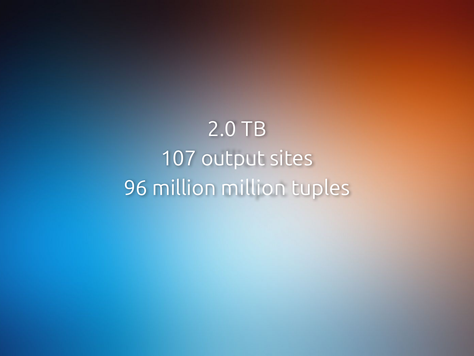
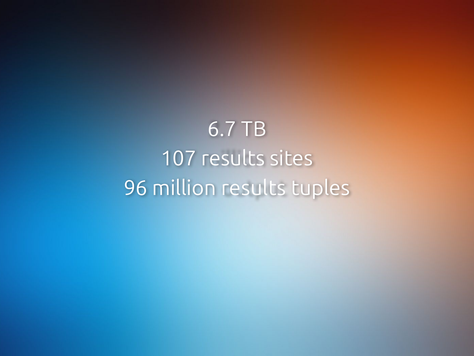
2.0: 2.0 -> 6.7 (222, 129)
107 output: output -> results (233, 158)
million million: million -> results (254, 188)
